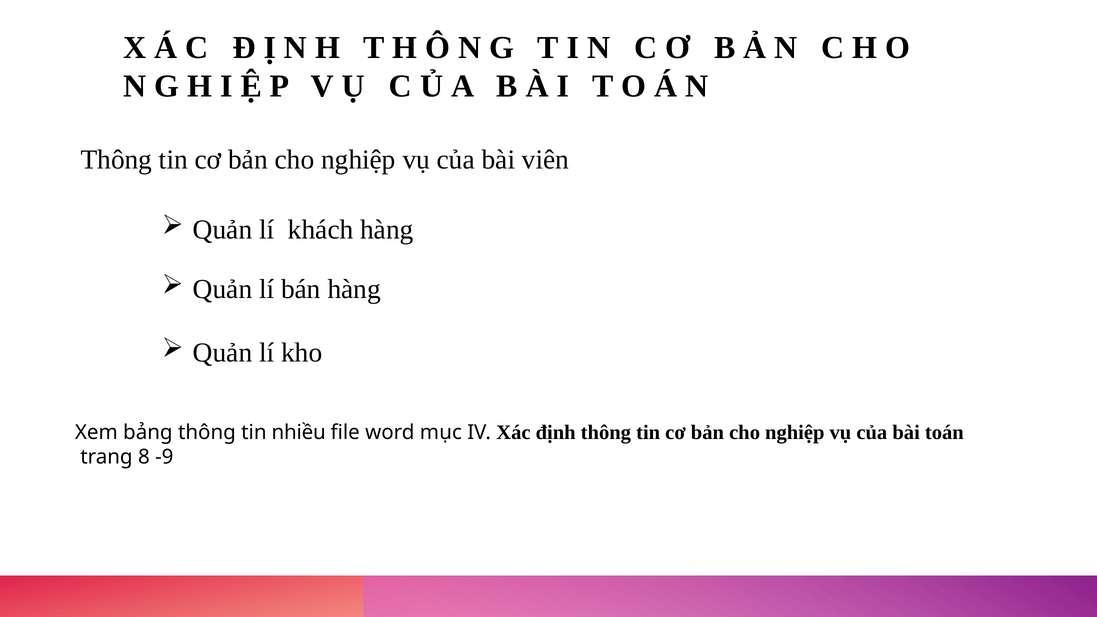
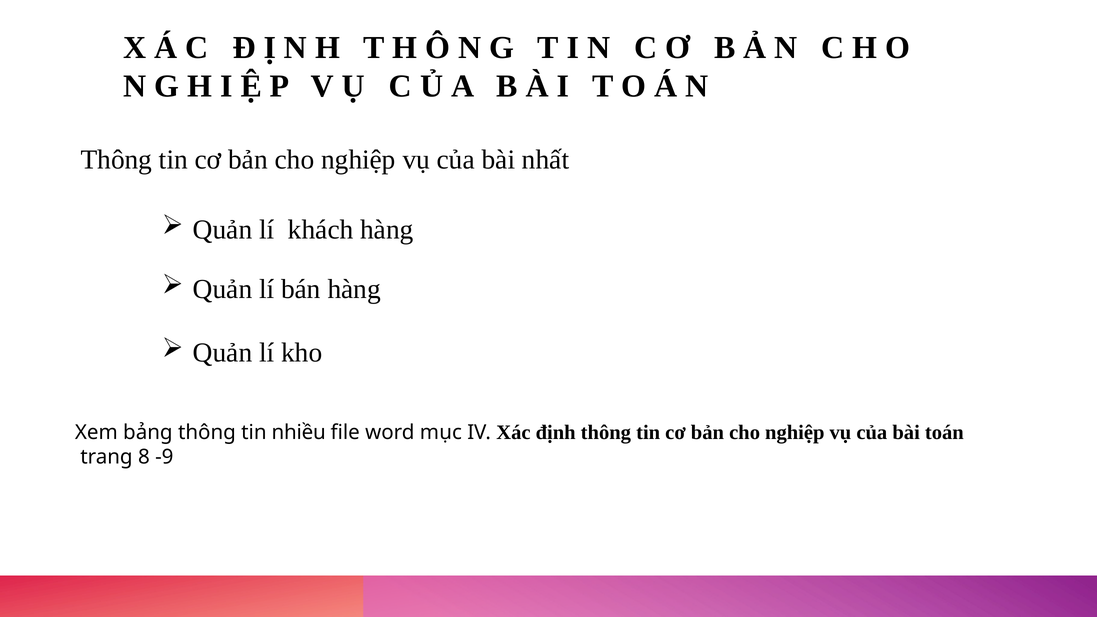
viên: viên -> nhất (546, 160)
